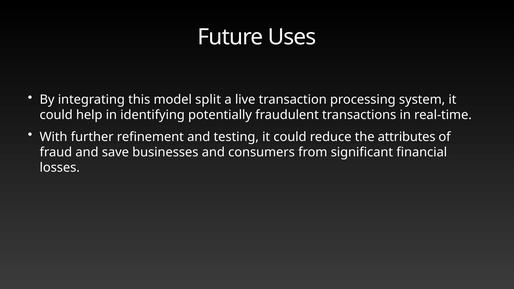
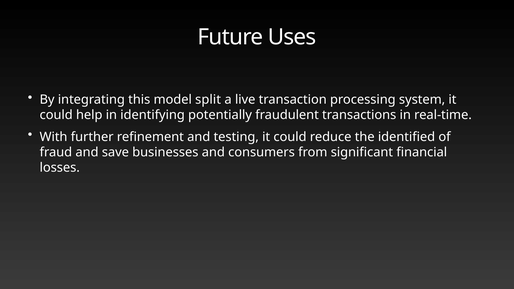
attributes: attributes -> identified (407, 137)
